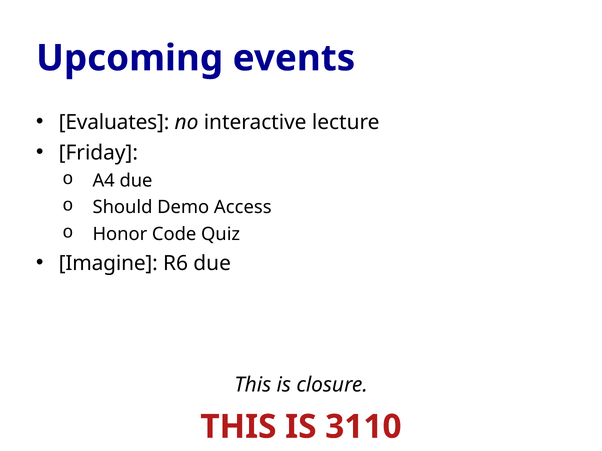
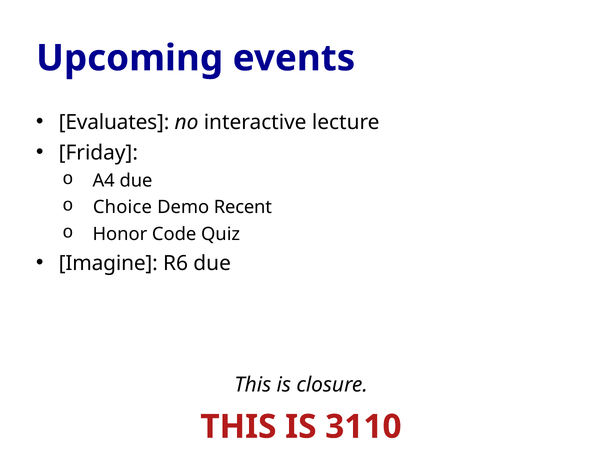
Should: Should -> Choice (122, 208)
Access: Access -> Recent (243, 208)
